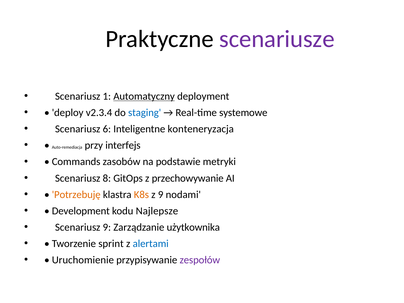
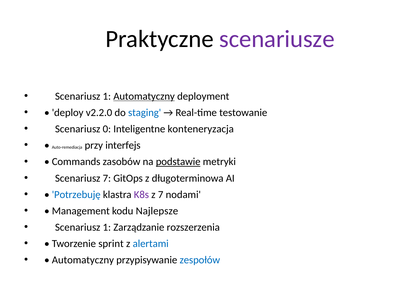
v2.3.4: v2.3.4 -> v2.2.0 (99, 113)
systemowe: systemowe -> testowanie (243, 113)
6: 6 -> 0 (107, 129)
podstawie underline: none -> present (178, 162)
8: 8 -> 7 (107, 178)
przechowywanie: przechowywanie -> długoterminowa (188, 178)
Potrzebuję colour: orange -> blue (76, 195)
K8s colour: orange -> purple (141, 195)
z 9: 9 -> 7 (161, 195)
Development: Development -> Management (81, 211)
9: 9 -> 1 (107, 227)
użytkownika: użytkownika -> rozszerzenia (193, 227)
Uruchomienie: Uruchomienie -> Automatyczny (83, 260)
zespołów colour: purple -> blue (200, 260)
